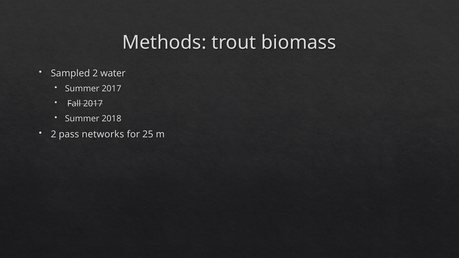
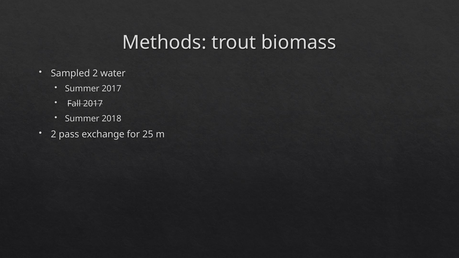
networks: networks -> exchange (103, 134)
